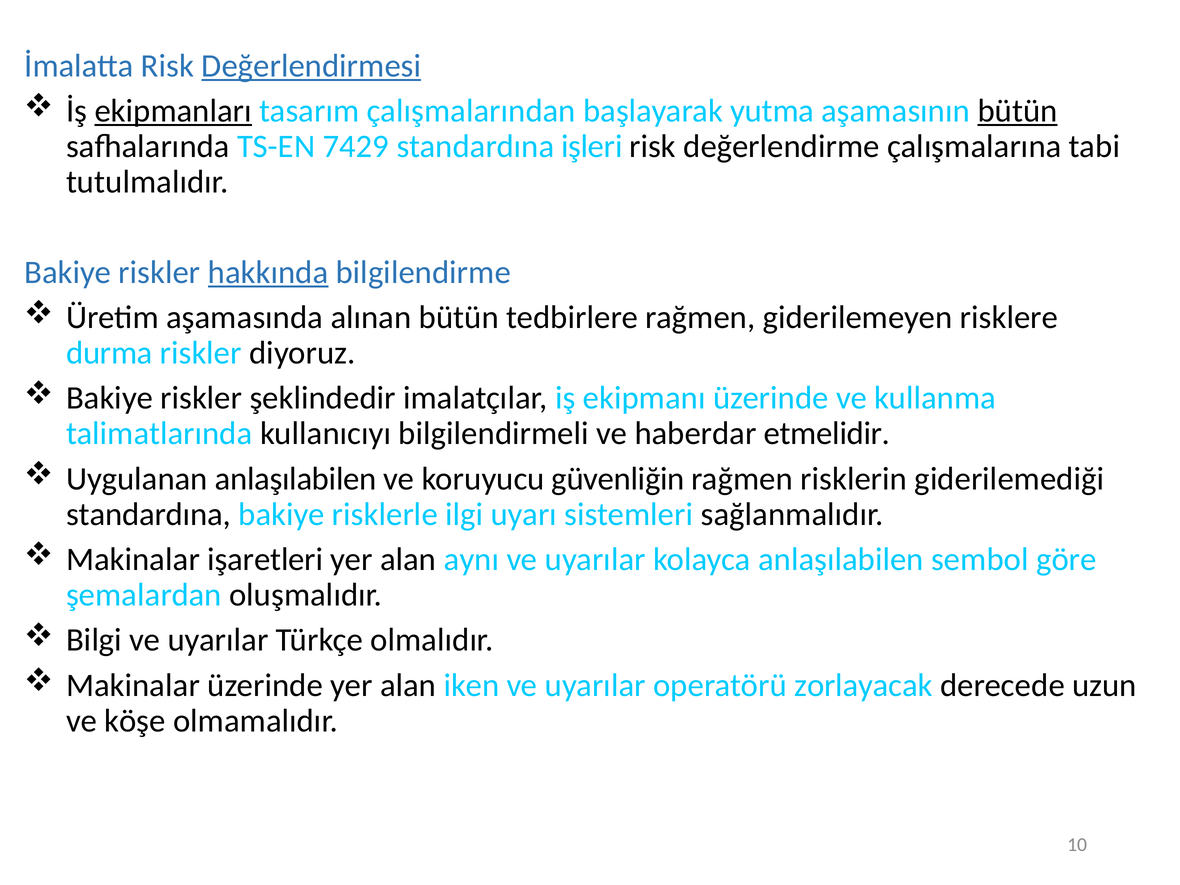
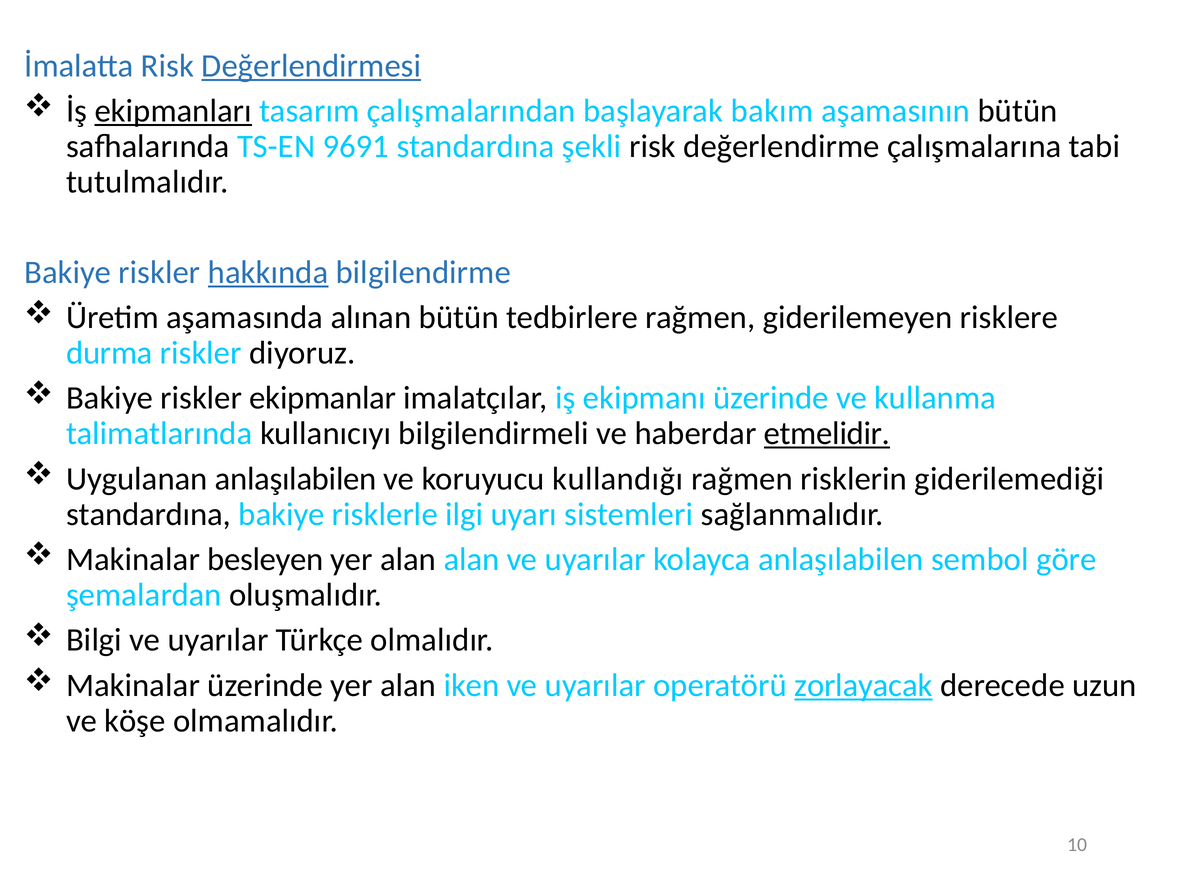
yutma: yutma -> bakım (772, 111)
bütün underline: present -> none (1018, 111)
7429: 7429 -> 9691 (356, 146)
işleri: işleri -> şekli (592, 146)
şeklindedir: şeklindedir -> ekipmanlar (323, 398)
etmelidir underline: none -> present (827, 434)
güvenliğin: güvenliğin -> kullandığı (618, 479)
işaretleri: işaretleri -> besleyen (265, 559)
alan aynı: aynı -> alan (472, 559)
zorlayacak underline: none -> present (863, 685)
